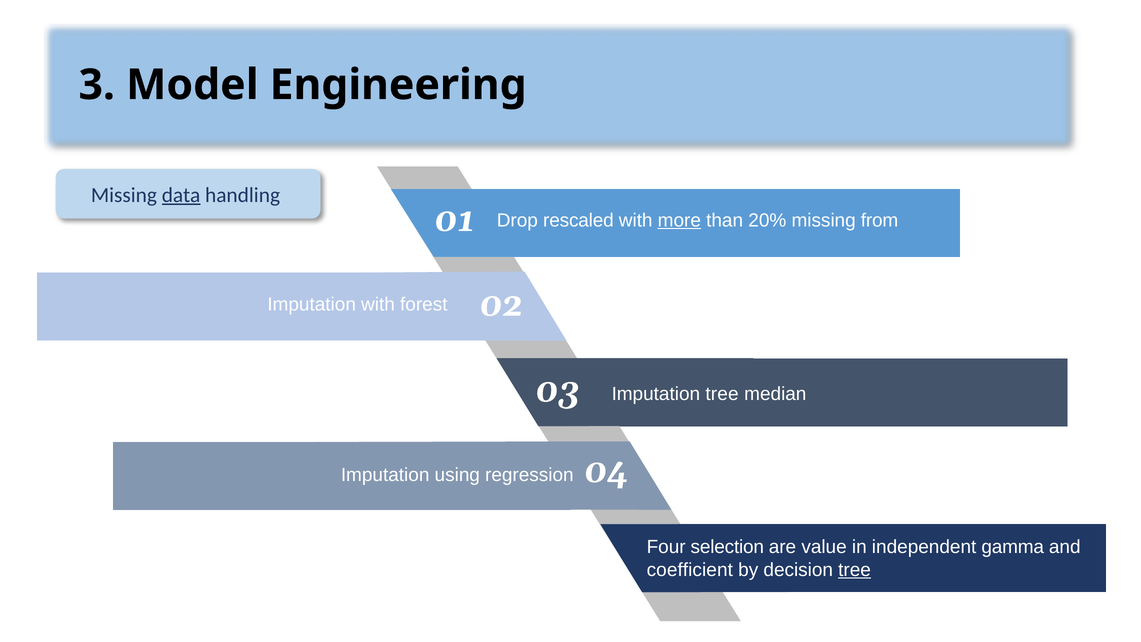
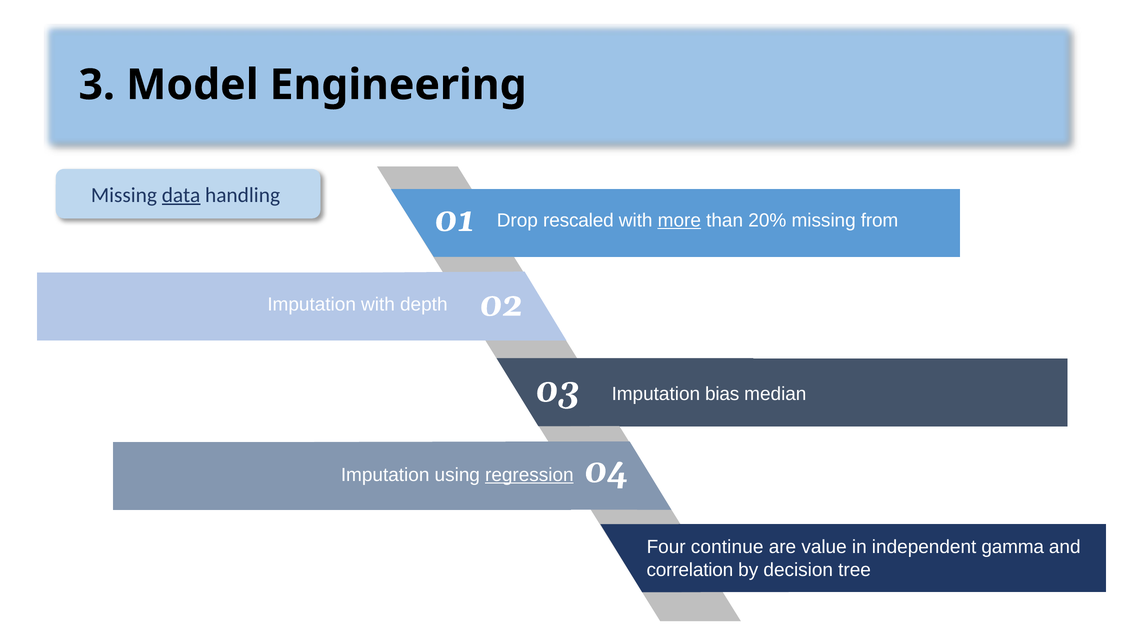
forest: forest -> depth (424, 305)
Imputation tree: tree -> bias (722, 394)
regression underline: none -> present (529, 475)
selection: selection -> continue (727, 547)
coefficient: coefficient -> correlation (690, 570)
tree underline: present -> none (855, 570)
